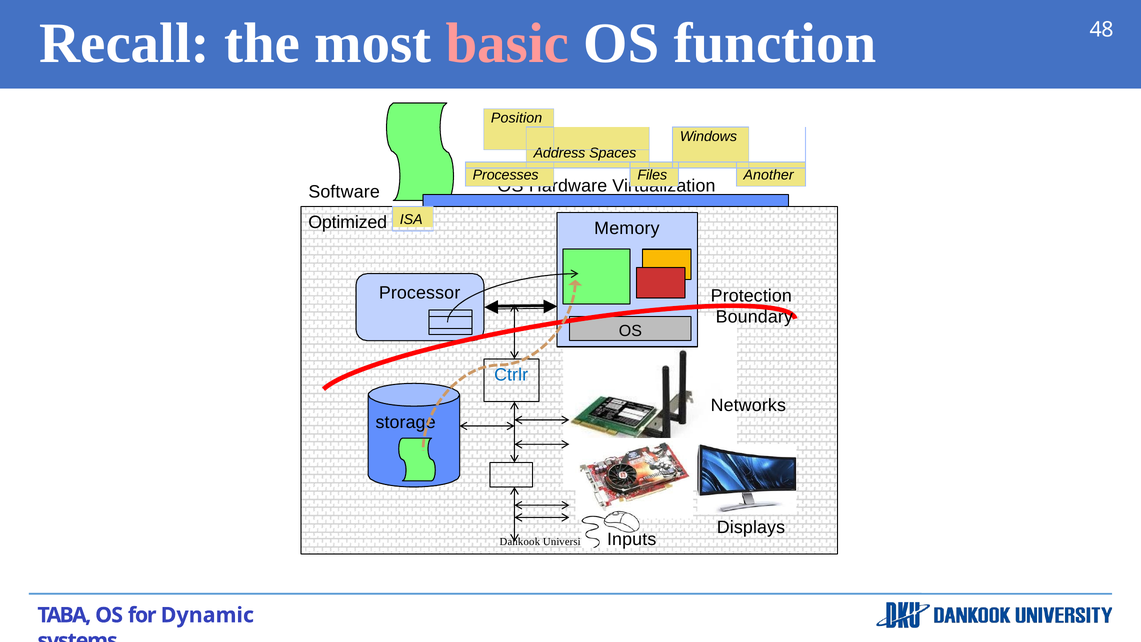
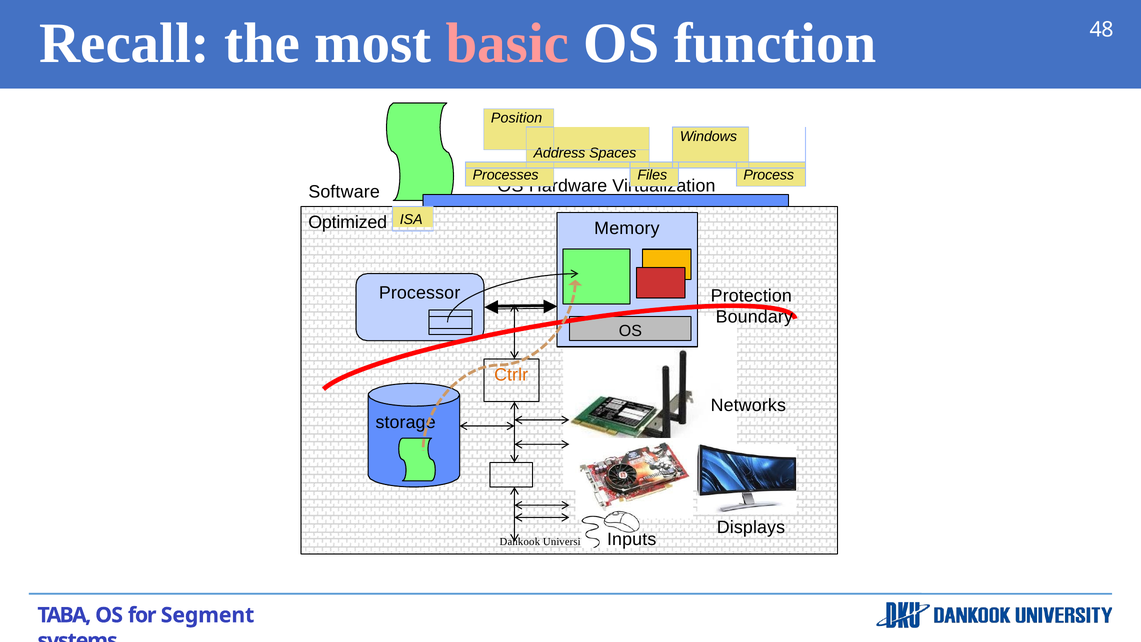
Another: Another -> Process (769, 175)
Ctrlr colour: blue -> orange (511, 375)
Dynamic: Dynamic -> Segment (208, 615)
